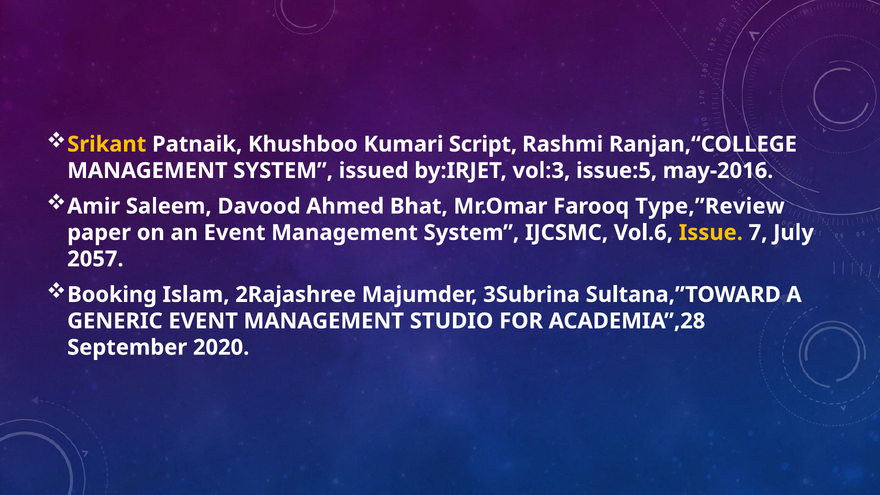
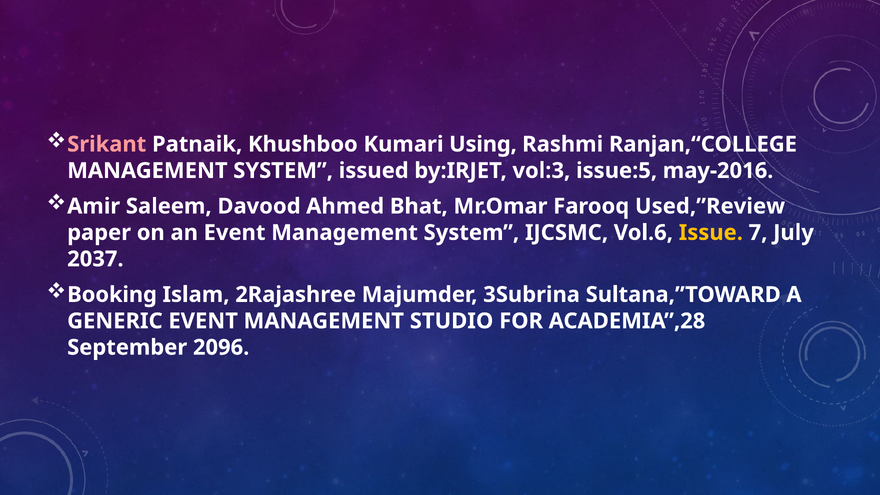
Srikant colour: yellow -> pink (107, 144)
Script: Script -> Using (483, 144)
Type,”Review: Type,”Review -> Used,”Review (710, 206)
2057: 2057 -> 2037 (95, 259)
2020: 2020 -> 2096 (221, 347)
